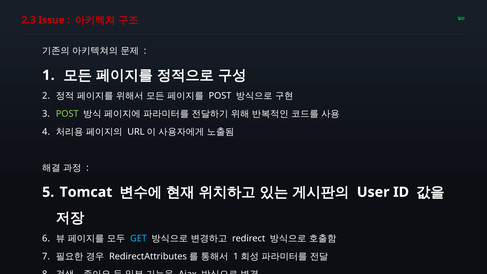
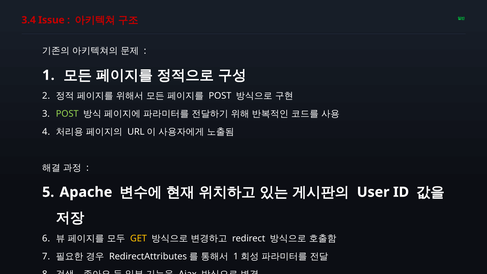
2.3: 2.3 -> 3.4 (29, 20)
Tomcat: Tomcat -> Apache (86, 192)
GET colour: light blue -> yellow (139, 238)
